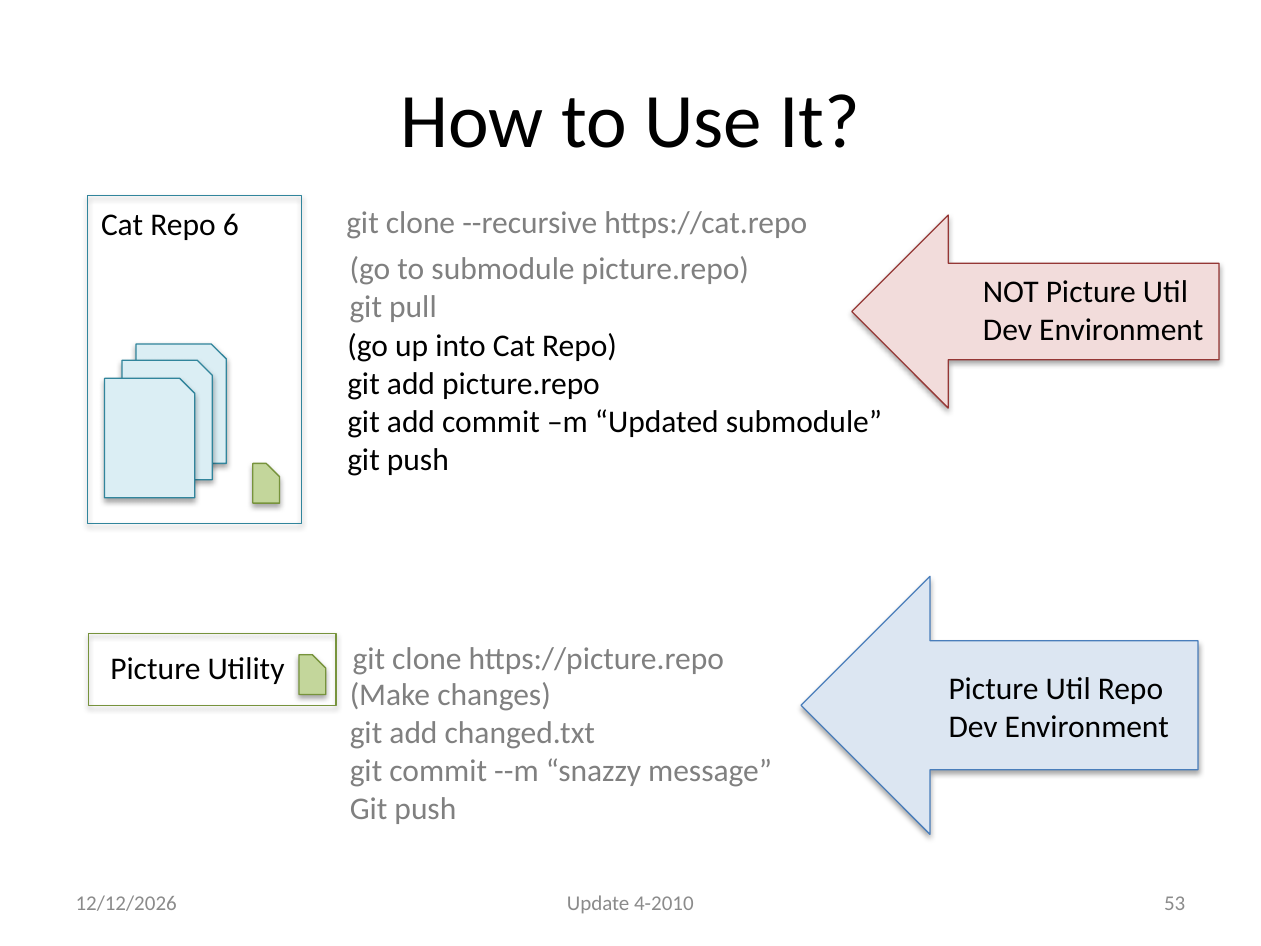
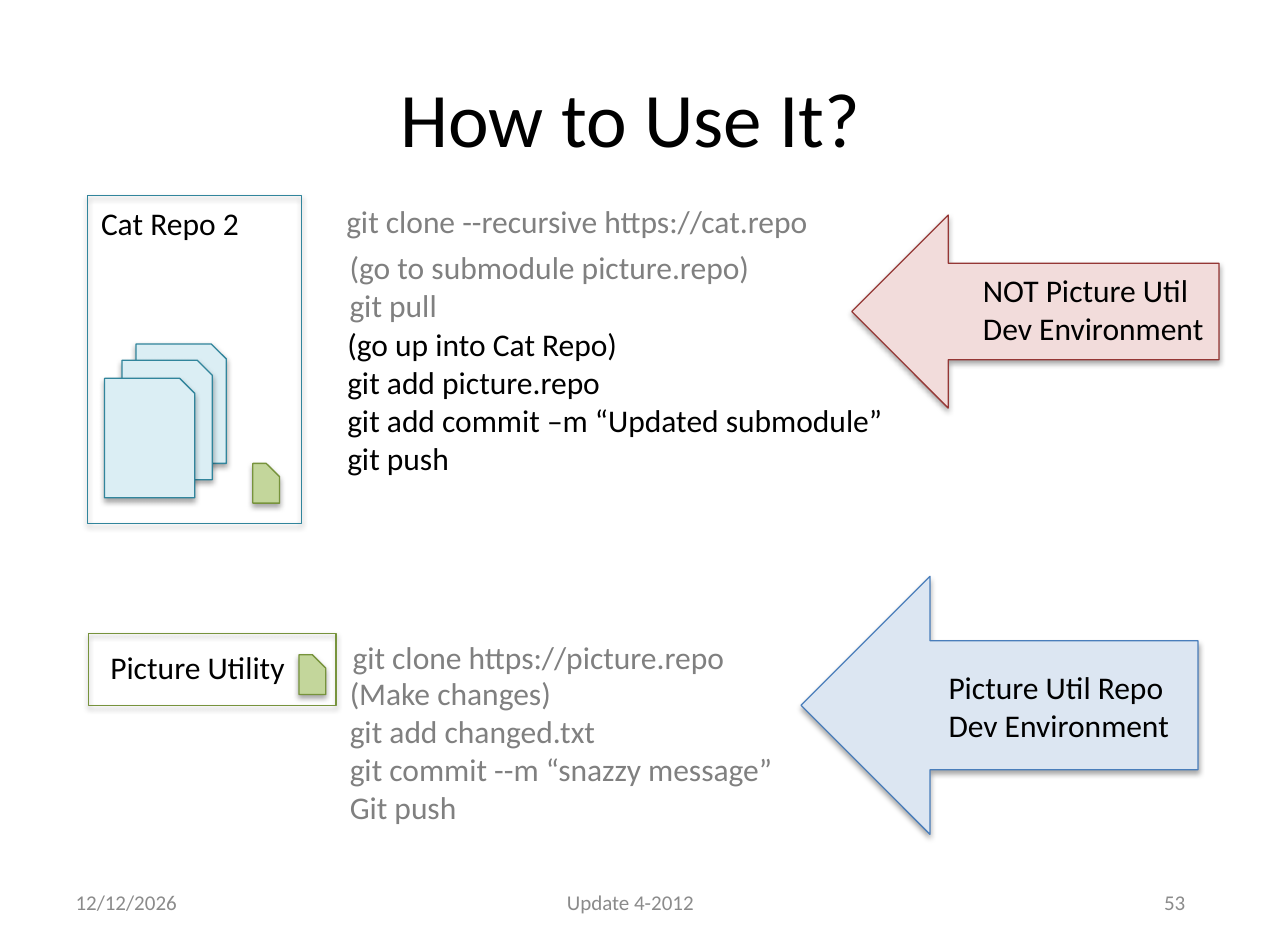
6: 6 -> 2 (231, 225)
4-2010: 4-2010 -> 4-2012 (664, 903)
